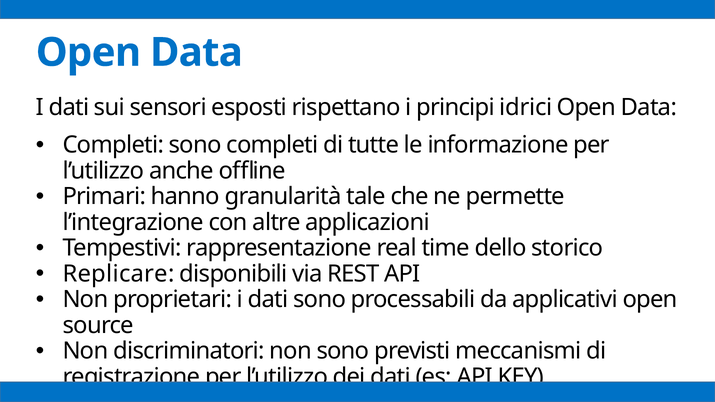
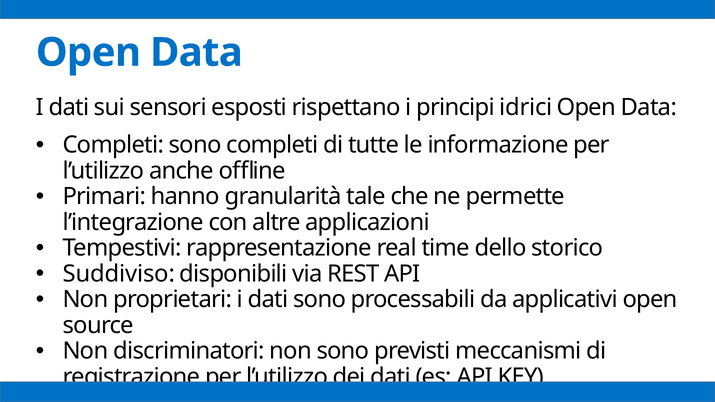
Replicare: Replicare -> Suddiviso (119, 274)
